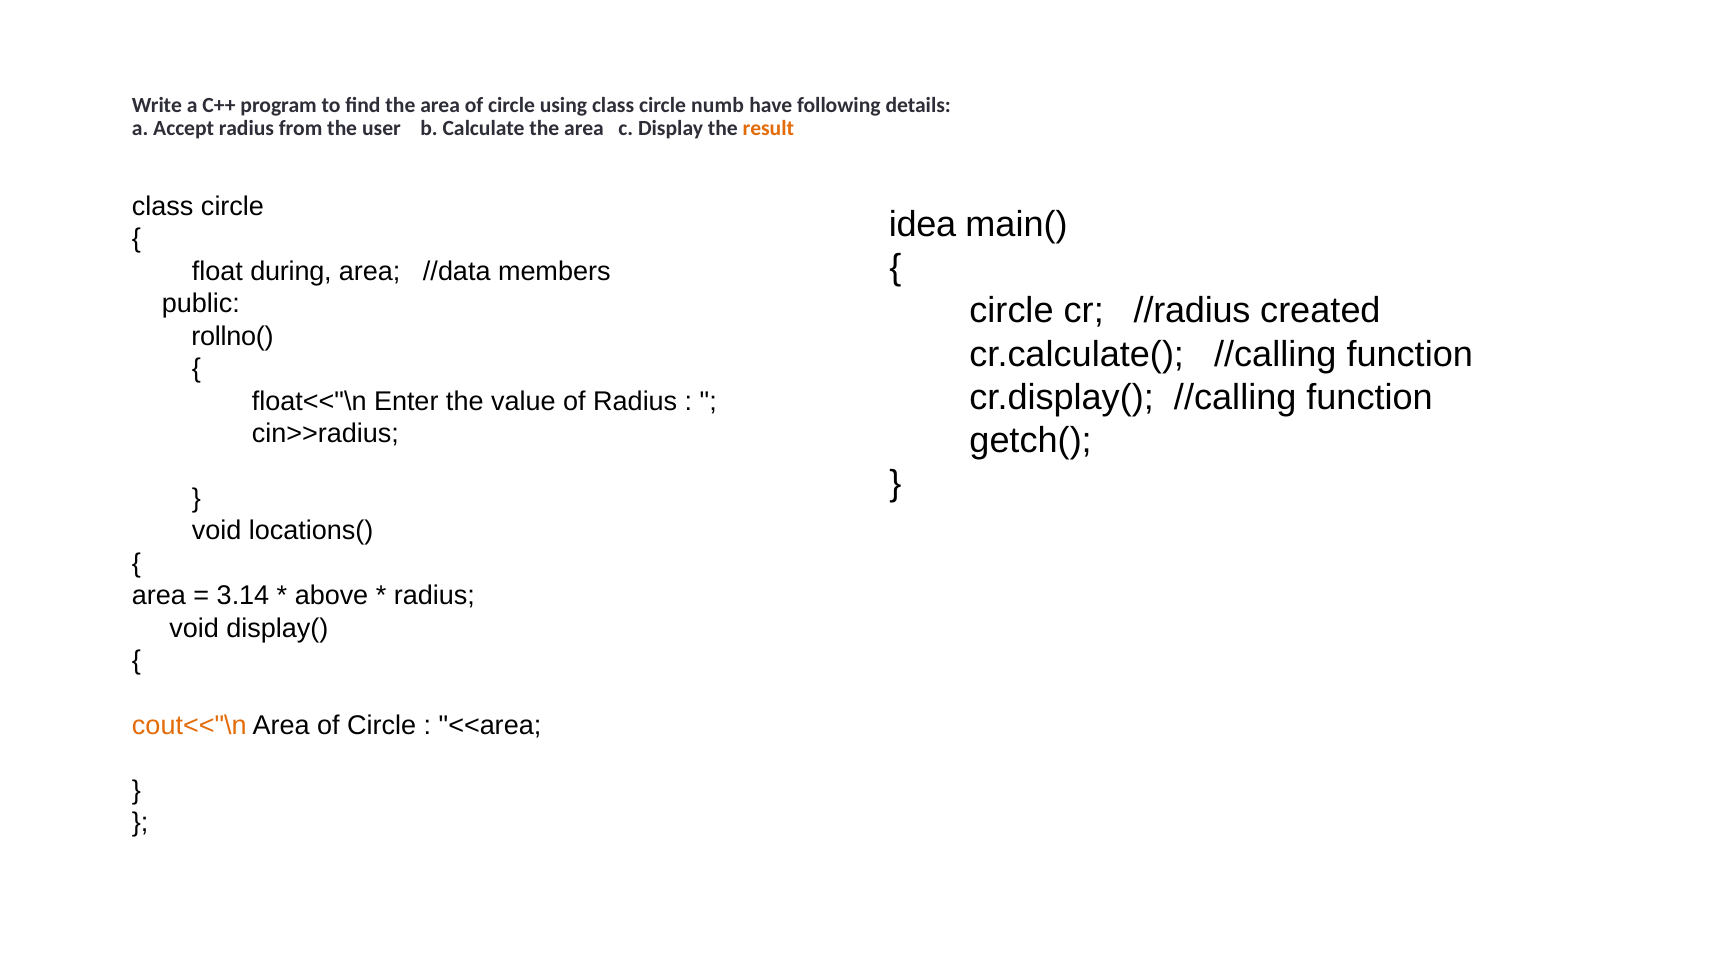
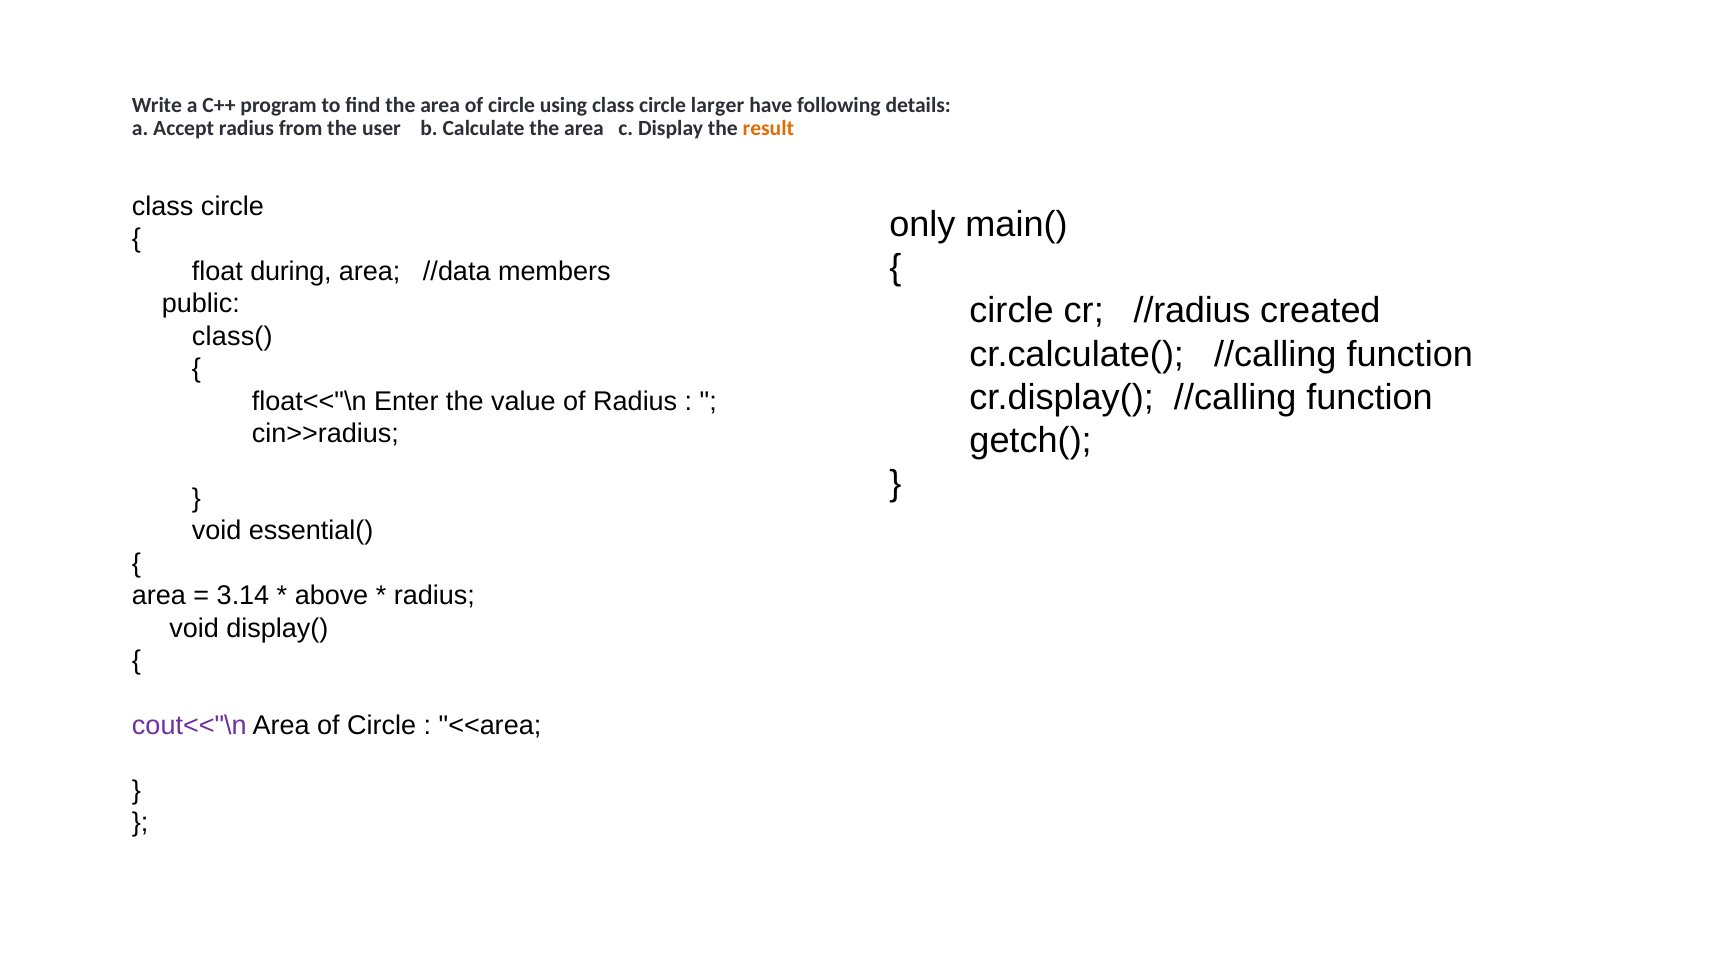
numb: numb -> larger (718, 105)
idea: idea -> only (922, 224)
rollno(: rollno( -> class( (232, 337)
locations(: locations( -> essential( (311, 531)
cout<<"\n colour: orange -> purple (189, 726)
